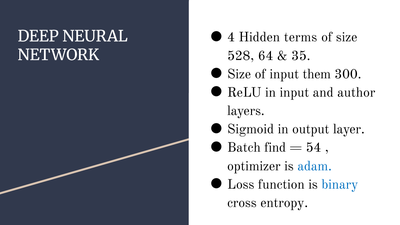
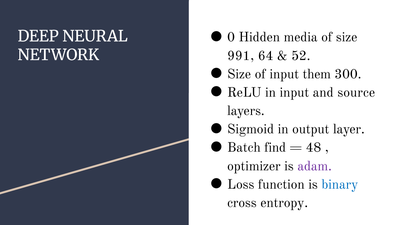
4: 4 -> 0 (231, 37)
terms: terms -> media (301, 37)
528: 528 -> 991 (241, 56)
35: 35 -> 52 (301, 56)
author: author -> source (356, 92)
54: 54 -> 48 (314, 148)
adam colour: blue -> purple (315, 166)
